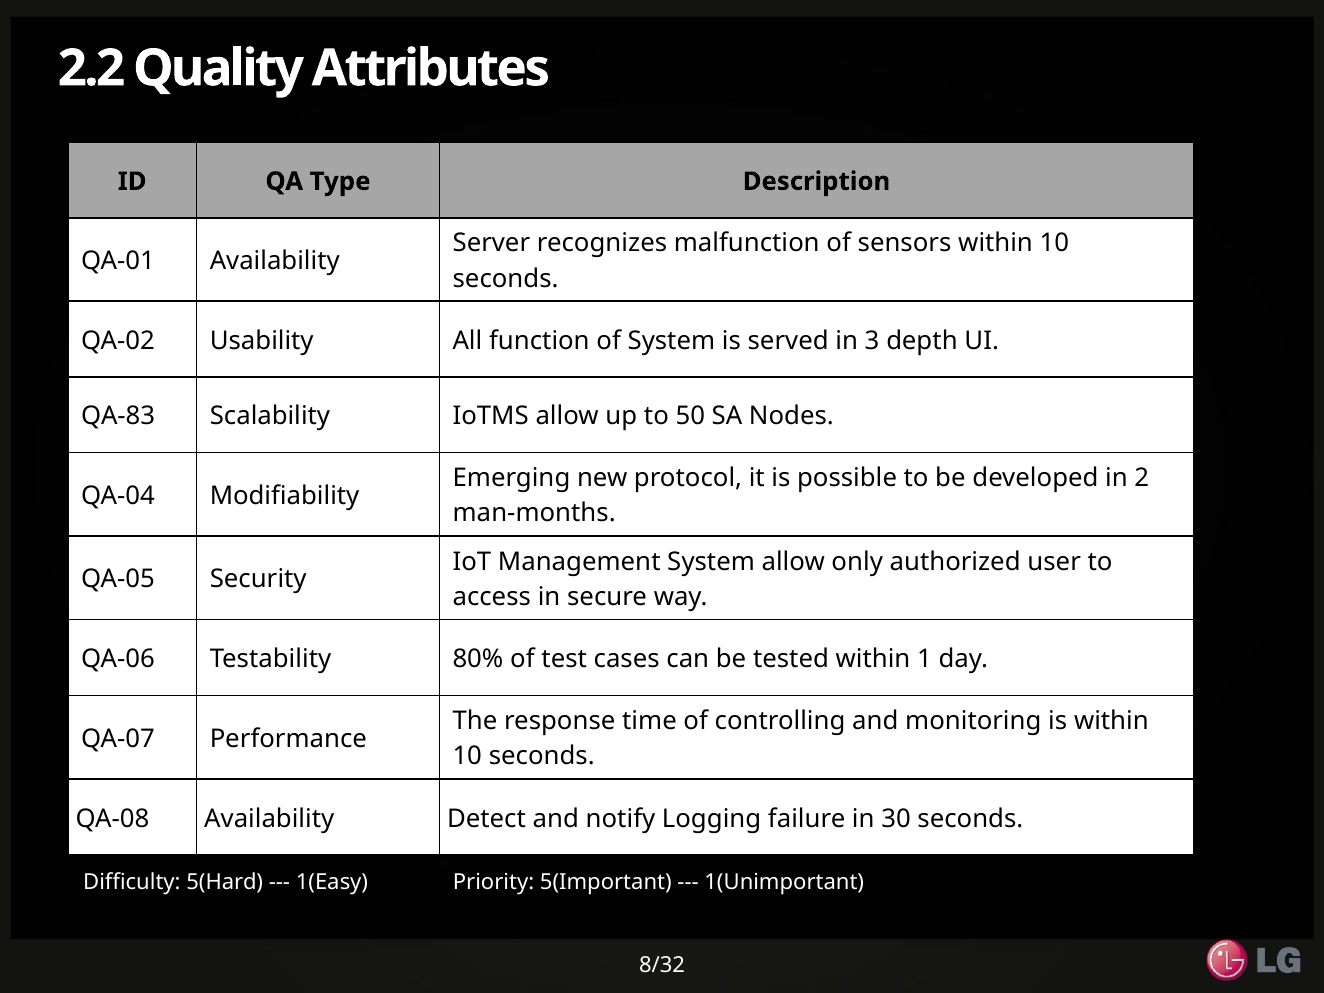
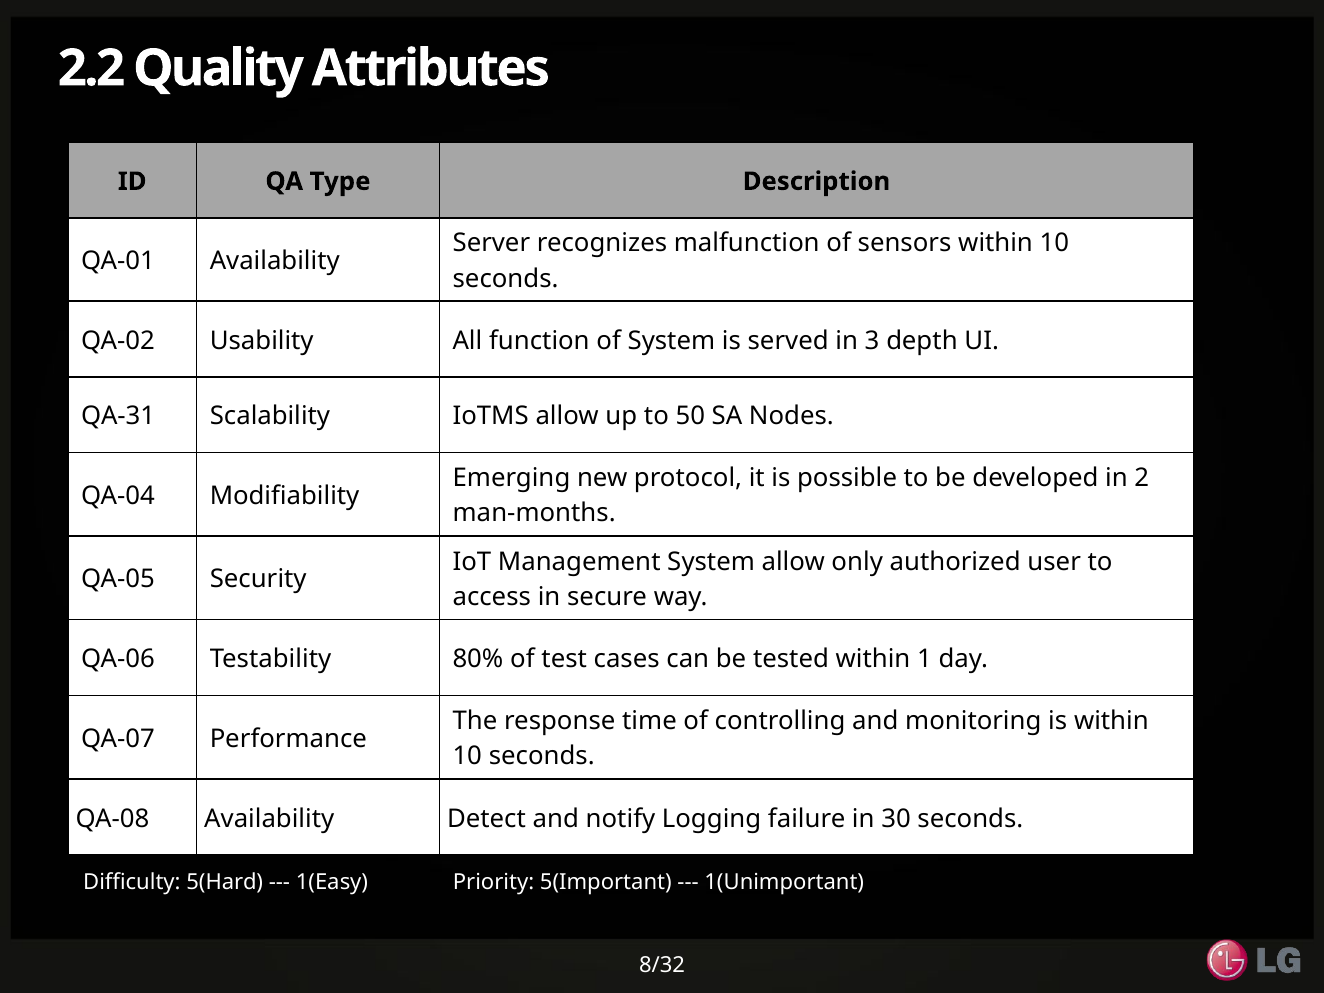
QA-83: QA-83 -> QA-31 (118, 416)
